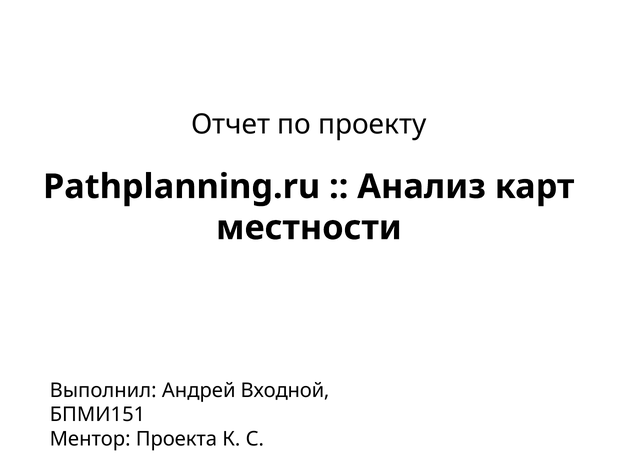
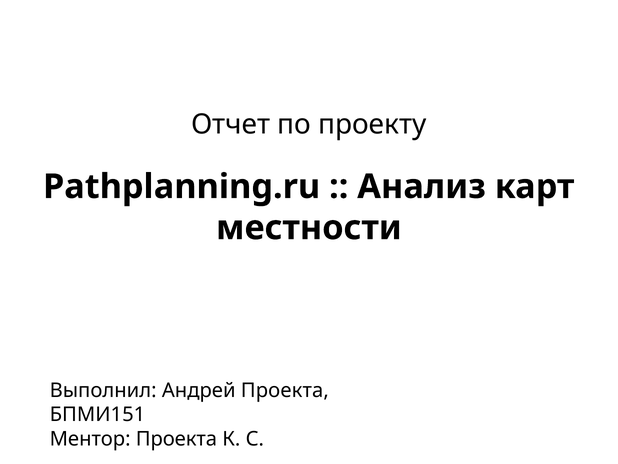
Андрей Входной: Входной -> Проекта (285, 390)
